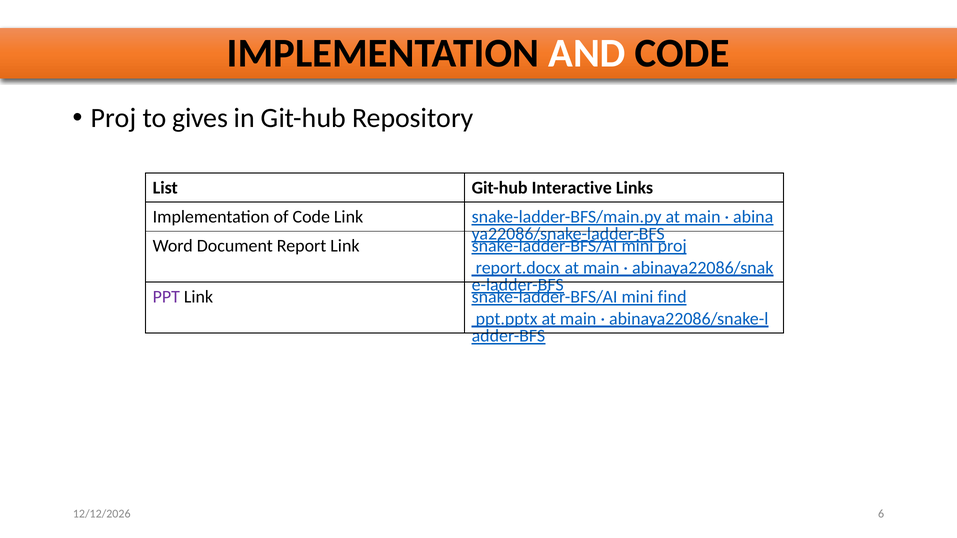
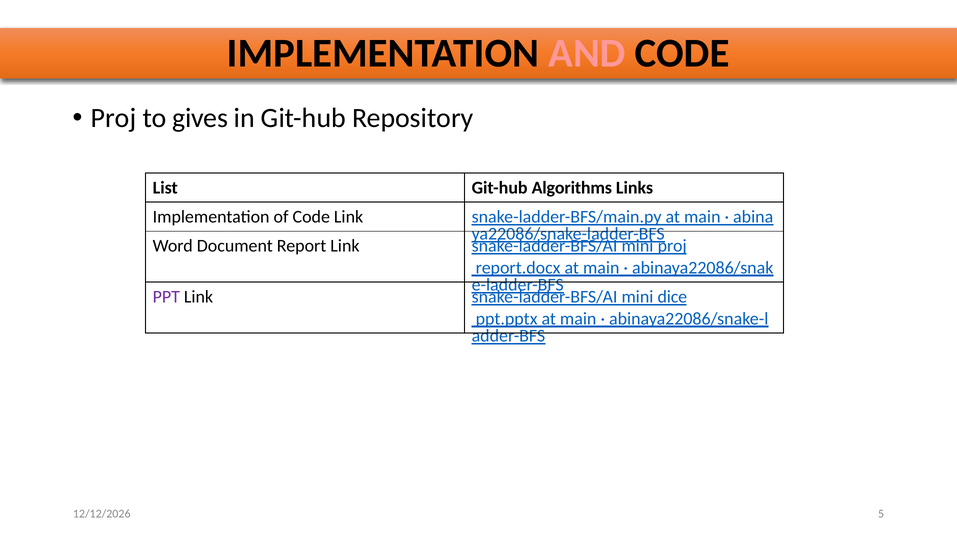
AND colour: white -> pink (587, 53)
Interactive: Interactive -> Algorithms (572, 188)
find: find -> dice (672, 297)
6: 6 -> 5 (881, 514)
